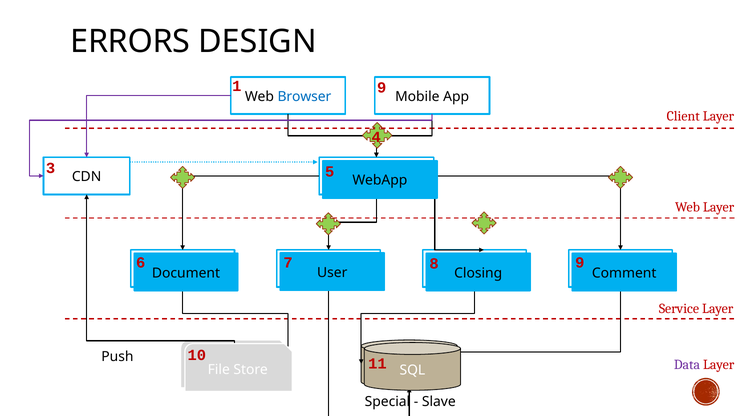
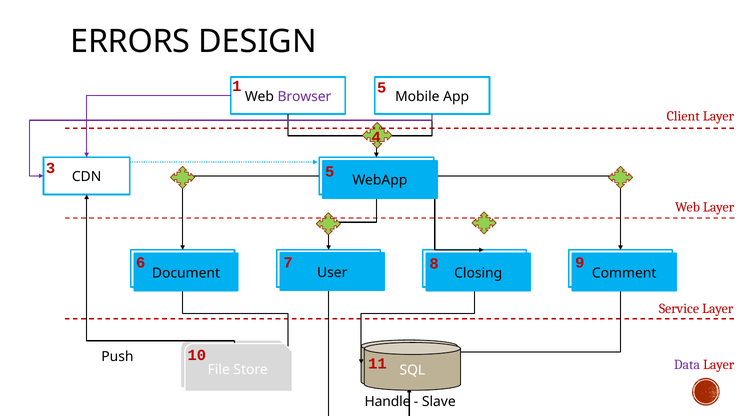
1 9: 9 -> 5 (382, 88)
Browser colour: blue -> purple (304, 97)
Special: Special -> Handle (388, 402)
